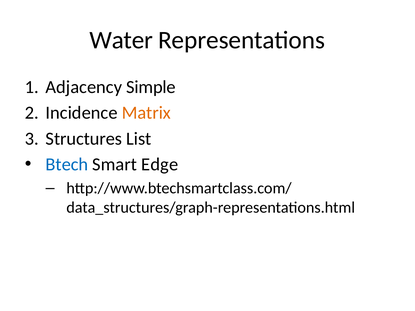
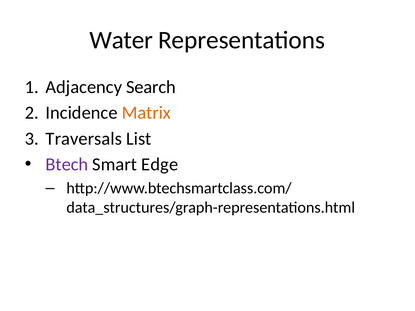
Simple: Simple -> Search (151, 87)
Structures: Structures -> Traversals (84, 139)
Btech colour: blue -> purple (67, 165)
